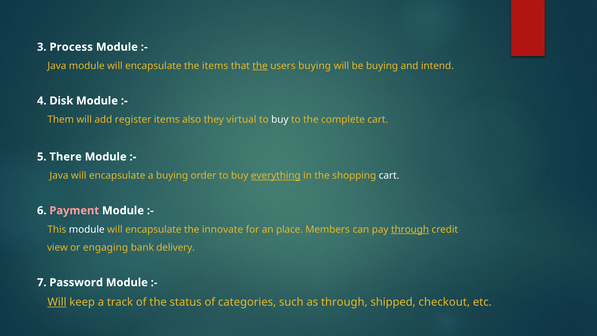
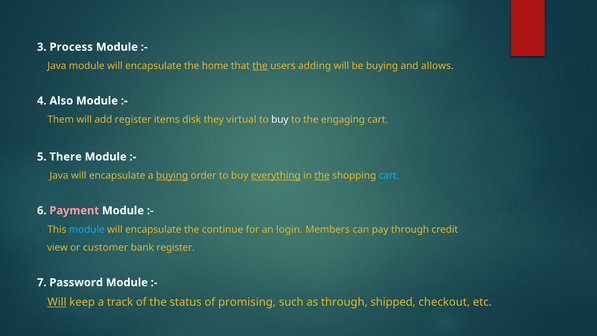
the items: items -> home (215, 66)
users buying: buying -> adding (315, 66)
intend: intend -> allows (437, 66)
Disk: Disk -> Also (61, 101)
also: also -> disk (192, 120)
complete: complete -> engaging (343, 120)
buying underline: none -> present (172, 176)
the underline: none -> present (322, 176)
cart colour: white -> light blue (389, 176)
module colour: white -> light blue (87, 229)
innovate: innovate -> continue (223, 229)
place: place -> login (289, 229)
through underline: present -> none (410, 229)
engaging: engaging -> customer (106, 247)
bank delivery: delivery -> register (176, 247)
categories: categories -> promising (247, 302)
